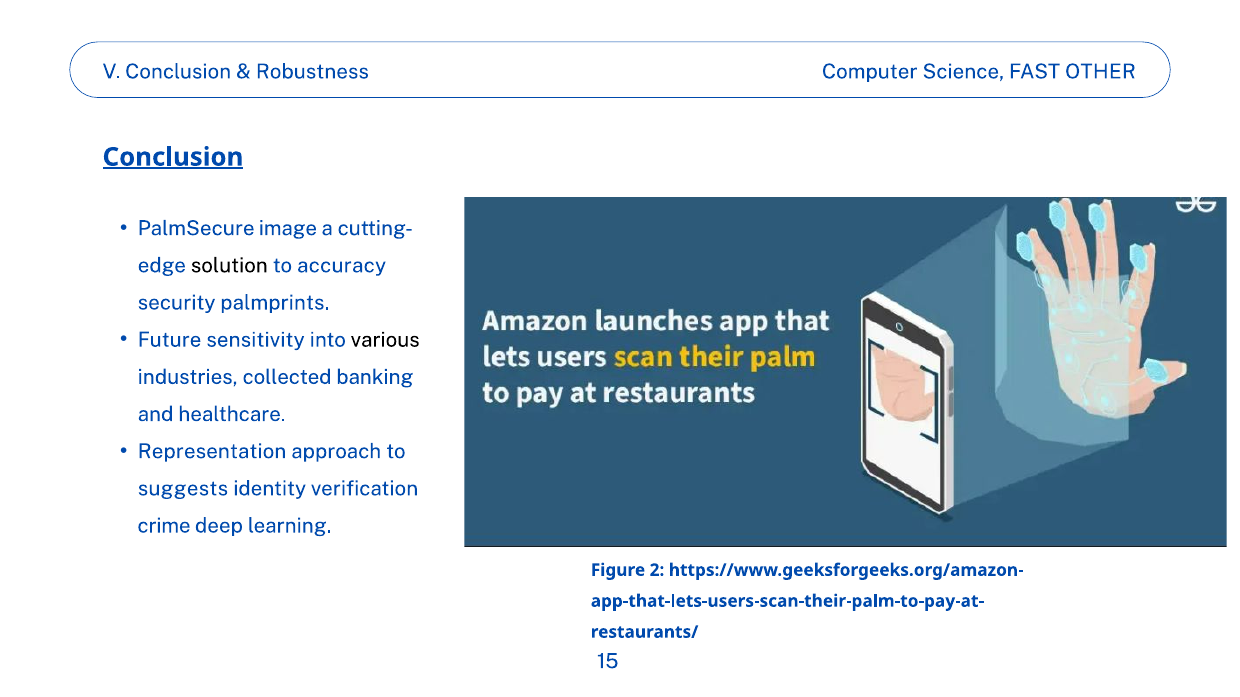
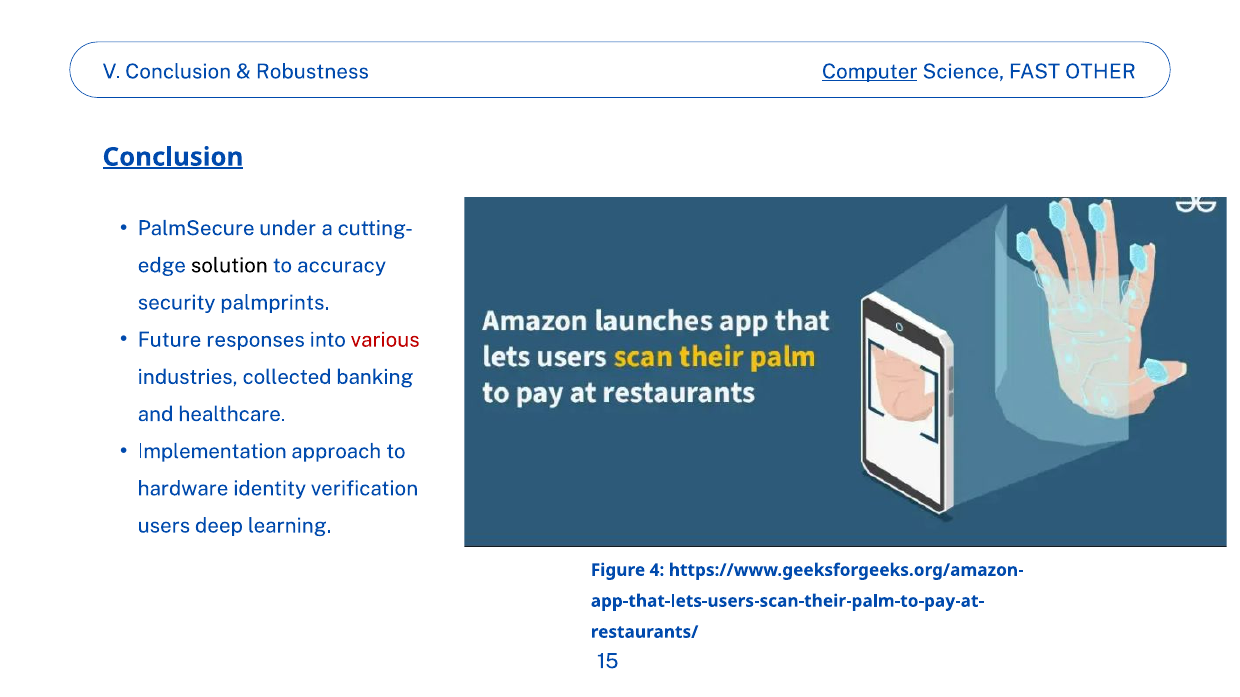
Computer underline: none -> present (870, 72)
image: image -> under (288, 229)
sensitivity: sensitivity -> responses (256, 340)
various colour: black -> red (385, 340)
Representation: Representation -> Implementation (212, 452)
suggests: suggests -> hardware (183, 489)
crime: crime -> users (164, 526)
2: 2 -> 4 (657, 570)
